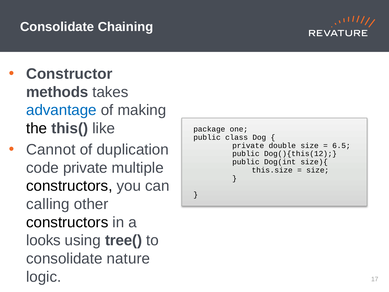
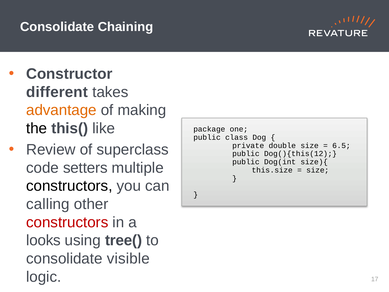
methods: methods -> different (57, 92)
advantage colour: blue -> orange (61, 110)
Cannot: Cannot -> Review (51, 149)
duplication: duplication -> superclass (133, 149)
code private: private -> setters (85, 168)
constructors colour: black -> red (67, 222)
nature: nature -> visible (128, 258)
